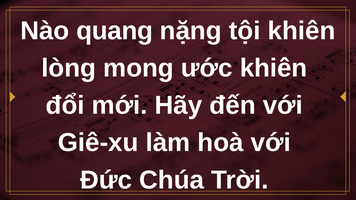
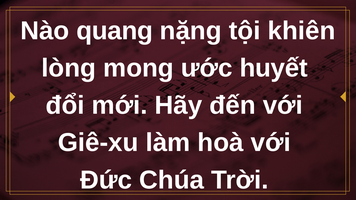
ước khiên: khiên -> huyết (274, 68)
